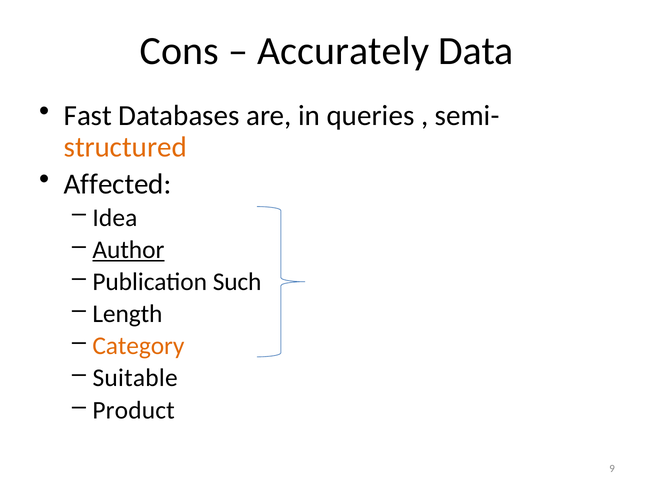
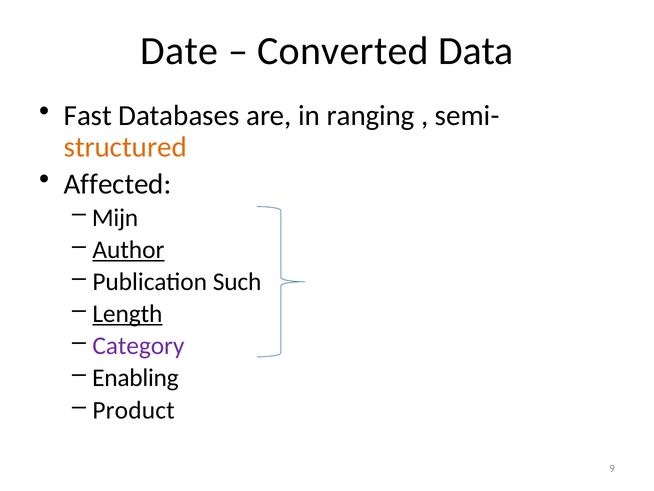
Cons: Cons -> Date (179, 51)
Accurately: Accurately -> Converted (343, 51)
queries: queries -> ranging (371, 116)
Idea: Idea -> Mijn (115, 217)
Length underline: none -> present (127, 314)
Category colour: orange -> purple (138, 346)
Suitable: Suitable -> Enabling (135, 378)
